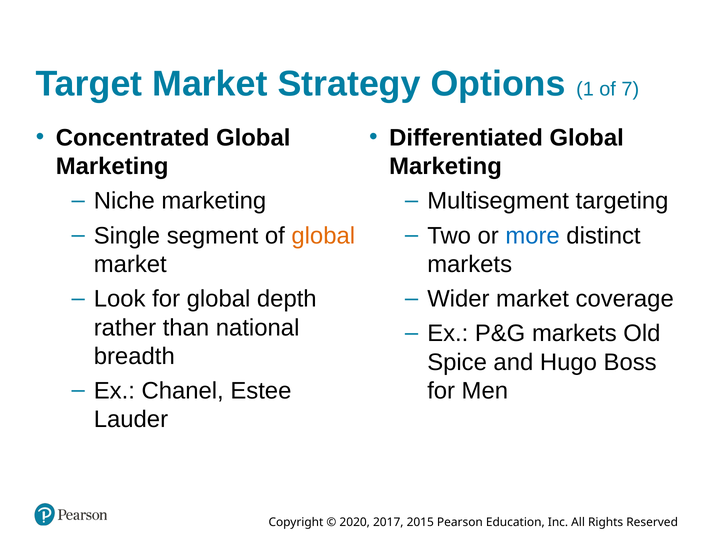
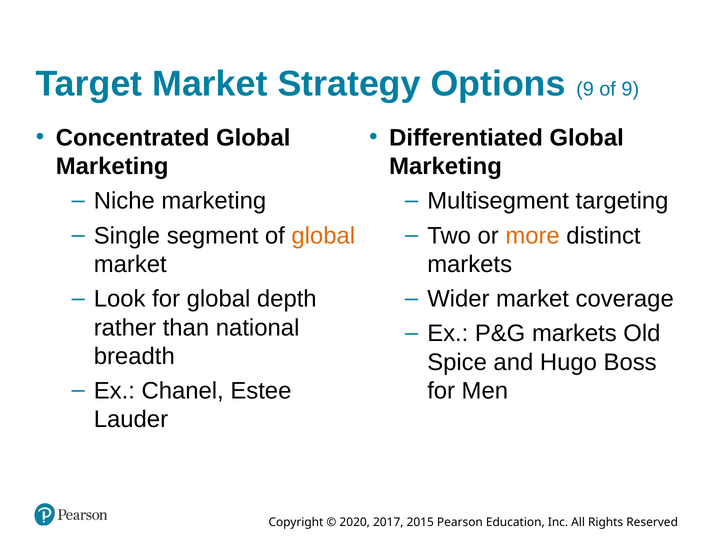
Options 1: 1 -> 9 (585, 89)
of 7: 7 -> 9 (630, 89)
more colour: blue -> orange (533, 236)
